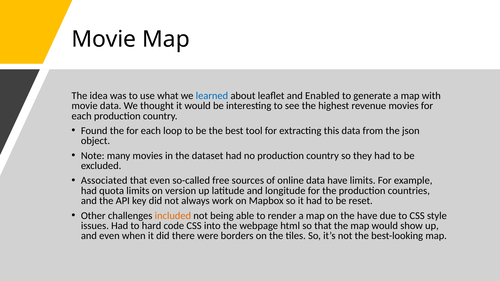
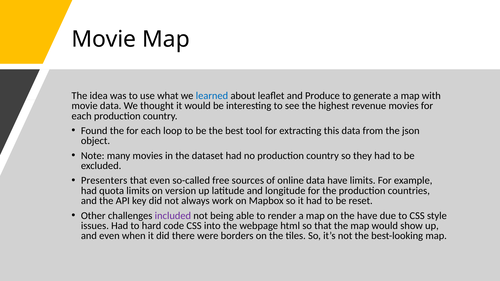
Enabled: Enabled -> Produce (322, 96)
Associated: Associated -> Presenters (104, 181)
included colour: orange -> purple (173, 216)
